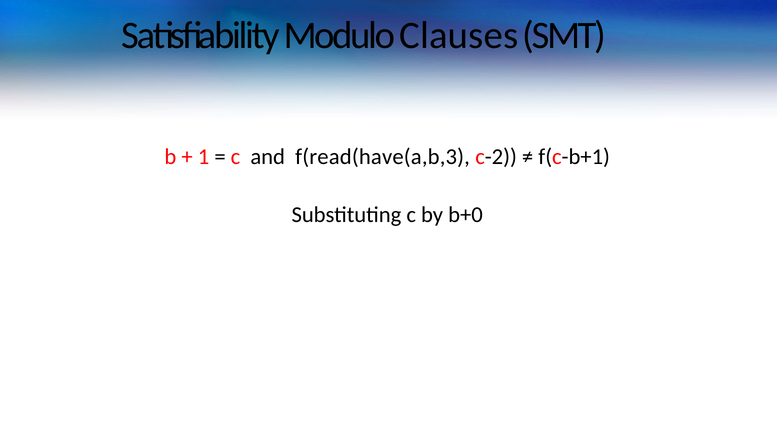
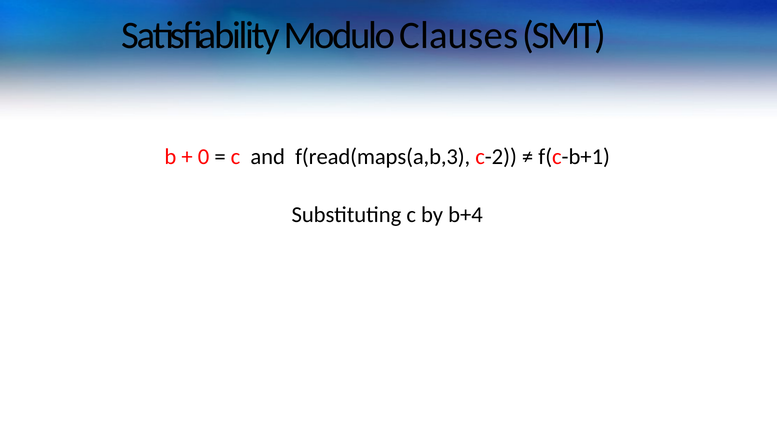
1: 1 -> 0 (203, 157)
f(read(have(a,b,3: f(read(have(a,b,3 -> f(read(maps(a,b,3 (383, 157)
b+0: b+0 -> b+4 (466, 215)
